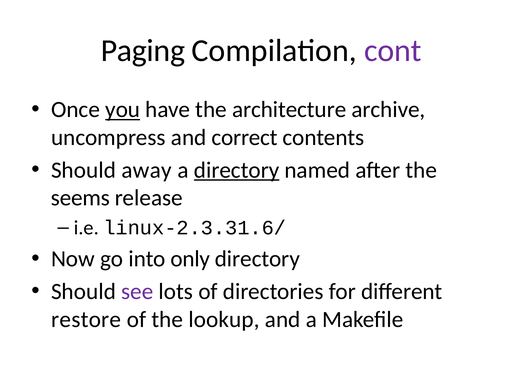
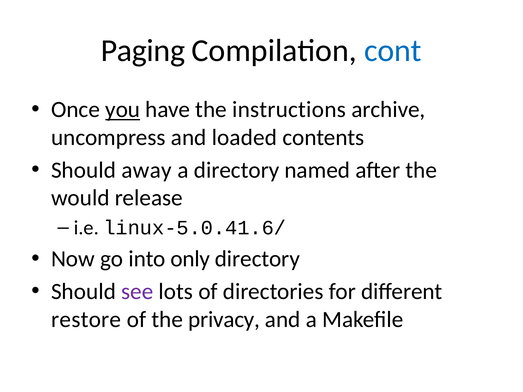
cont colour: purple -> blue (393, 51)
architecture: architecture -> instructions (289, 110)
correct: correct -> loaded (244, 138)
directory underline: present -> none (237, 170)
seems: seems -> would (80, 198)
linux-2.3.31.6/: linux-2.3.31.6/ -> linux-5.0.41.6/ (195, 228)
lookup: lookup -> privacy (224, 320)
